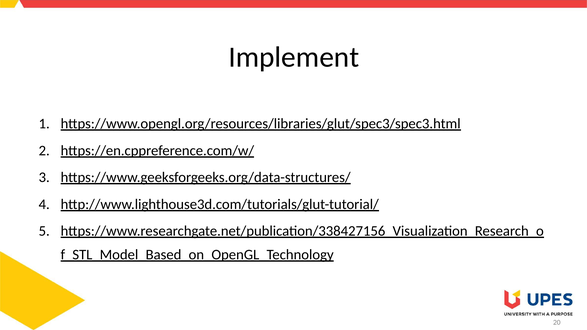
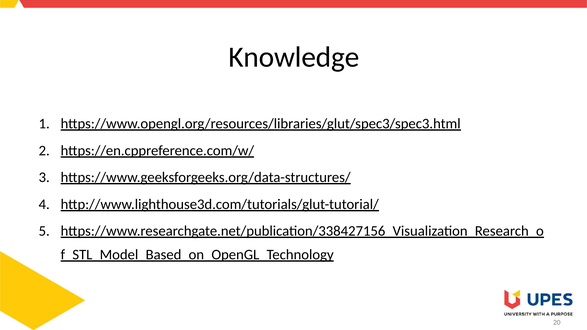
Implement: Implement -> Knowledge (294, 57)
